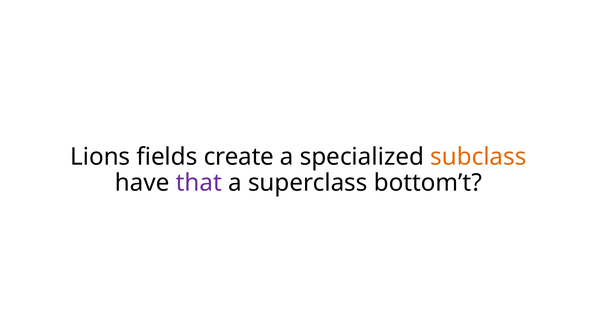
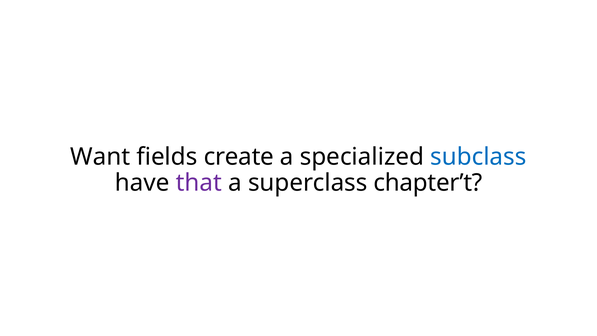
Lions: Lions -> Want (100, 157)
subclass colour: orange -> blue (478, 157)
bottom’t: bottom’t -> chapter’t (428, 183)
